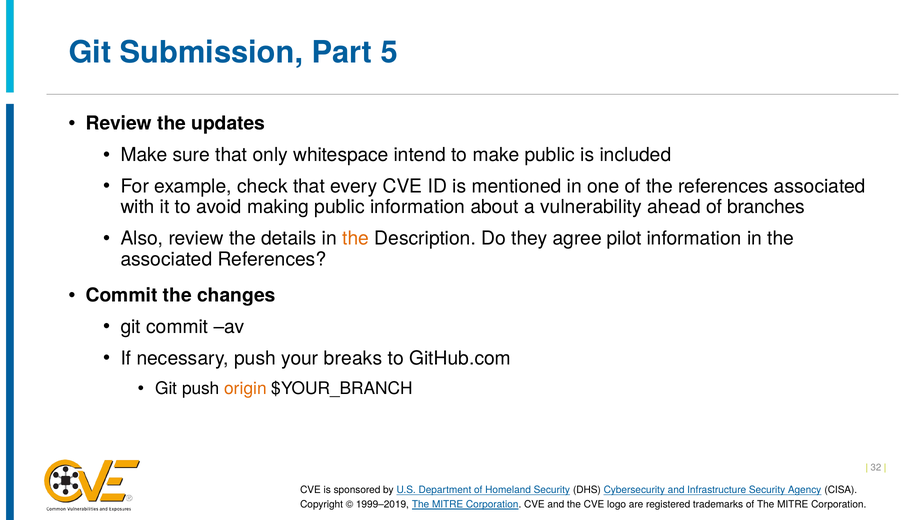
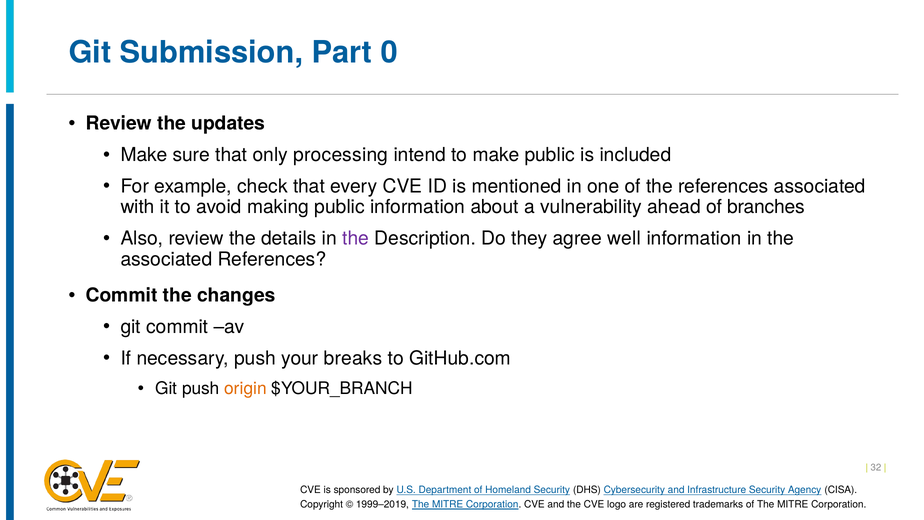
5: 5 -> 0 (389, 53)
whitespace: whitespace -> processing (341, 155)
the colour: orange -> purple (356, 238)
pilot: pilot -> well (624, 238)
